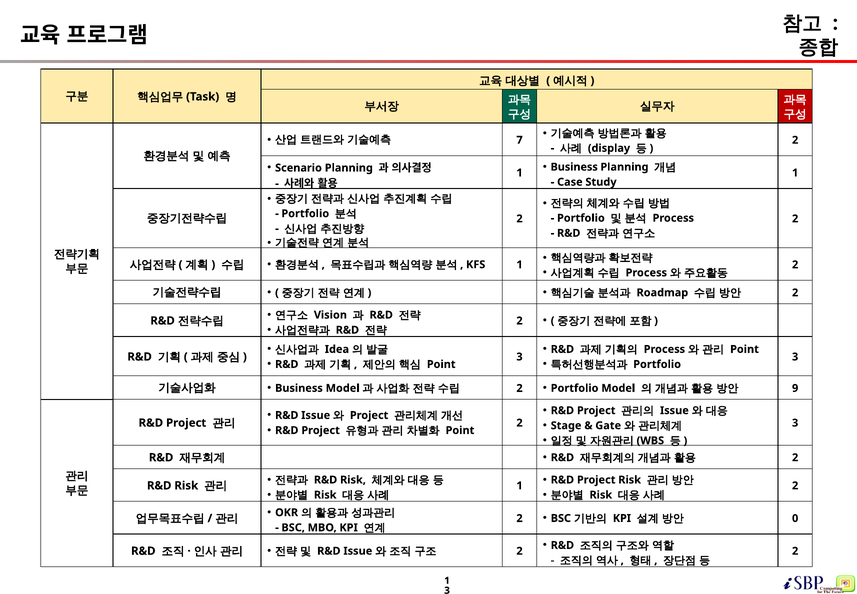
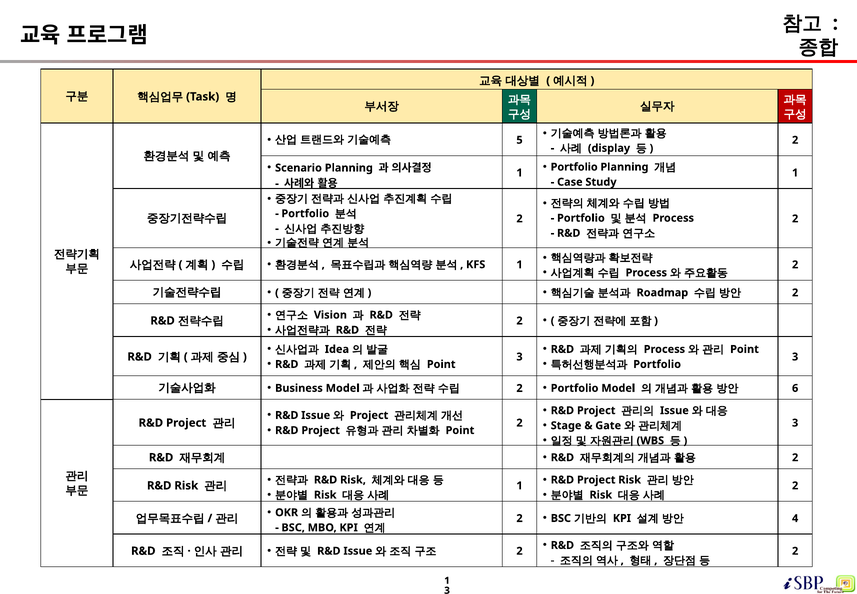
7: 7 -> 5 (520, 140)
Business: Business -> Portfolio (574, 167)
9: 9 -> 6 (795, 388)
0: 0 -> 4 (795, 518)
